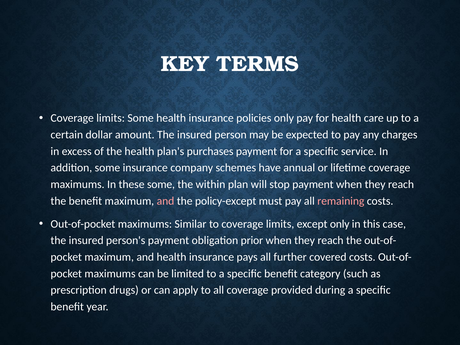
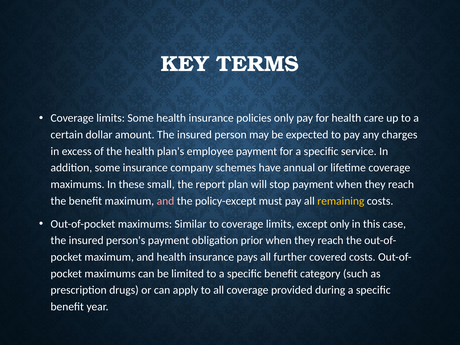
purchases: purchases -> employee (210, 151)
these some: some -> small (161, 184)
within: within -> report (210, 184)
remaining colour: pink -> yellow (341, 201)
